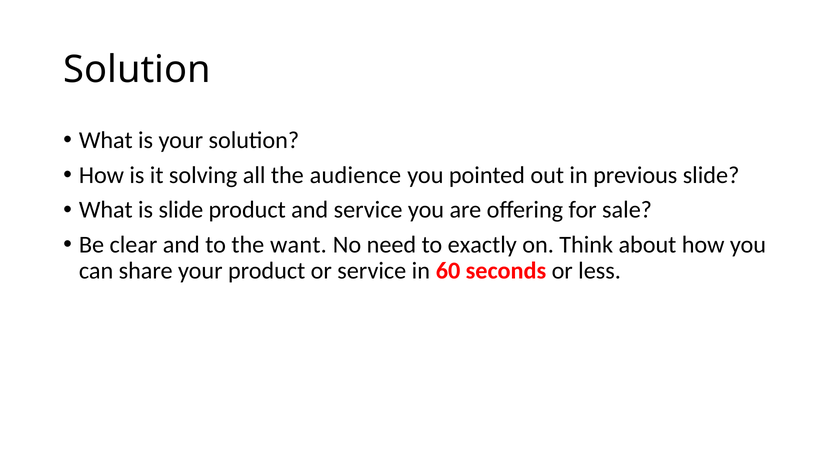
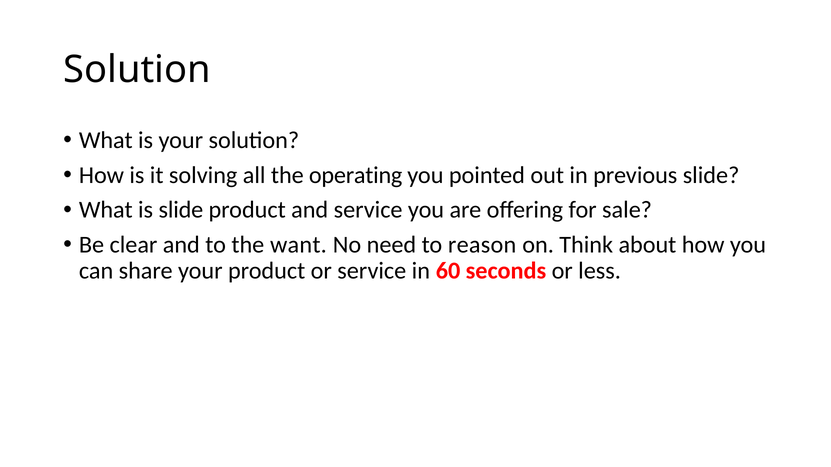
audience: audience -> operating (356, 175)
exactly: exactly -> reason (482, 245)
